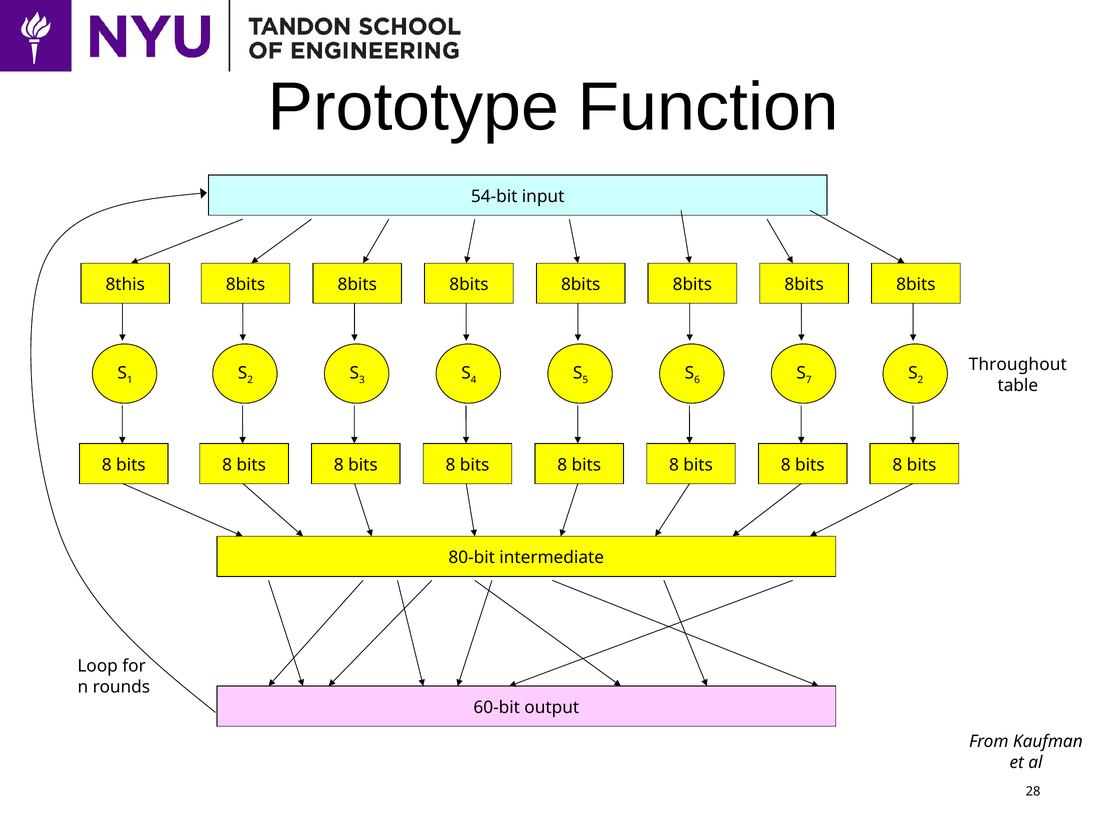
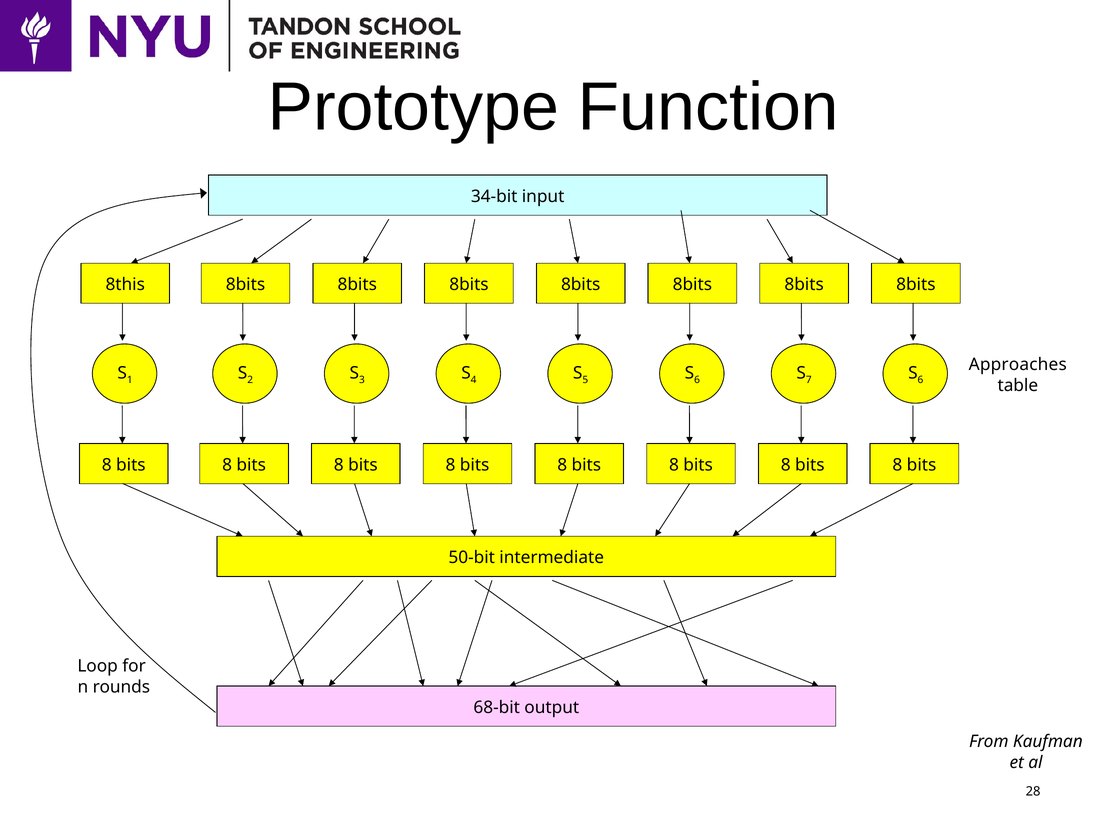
54-bit: 54-bit -> 34-bit (494, 196)
Throughout: Throughout -> Approaches (1018, 365)
2: 2 -> 6 (920, 380)
80-bit: 80-bit -> 50-bit (472, 558)
60-bit: 60-bit -> 68-bit (497, 708)
